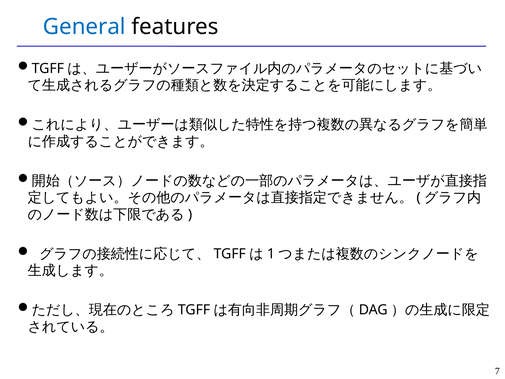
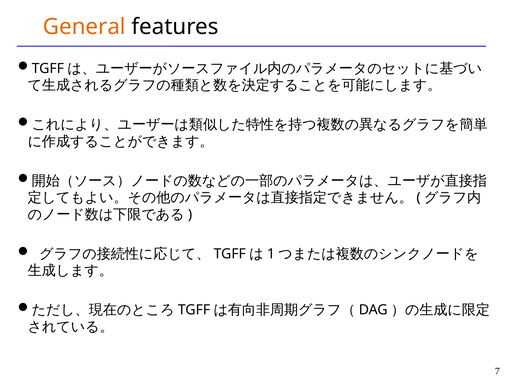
General colour: blue -> orange (84, 27)
